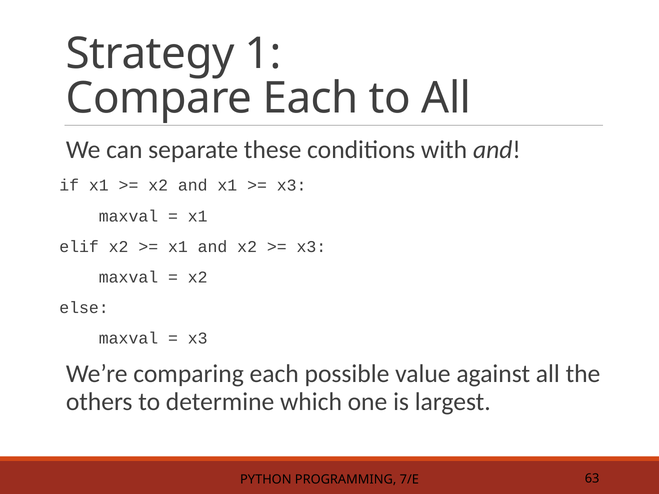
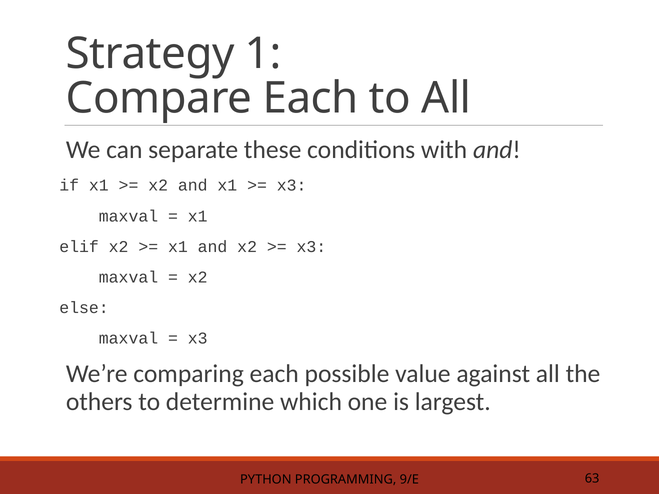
7/E: 7/E -> 9/E (409, 480)
